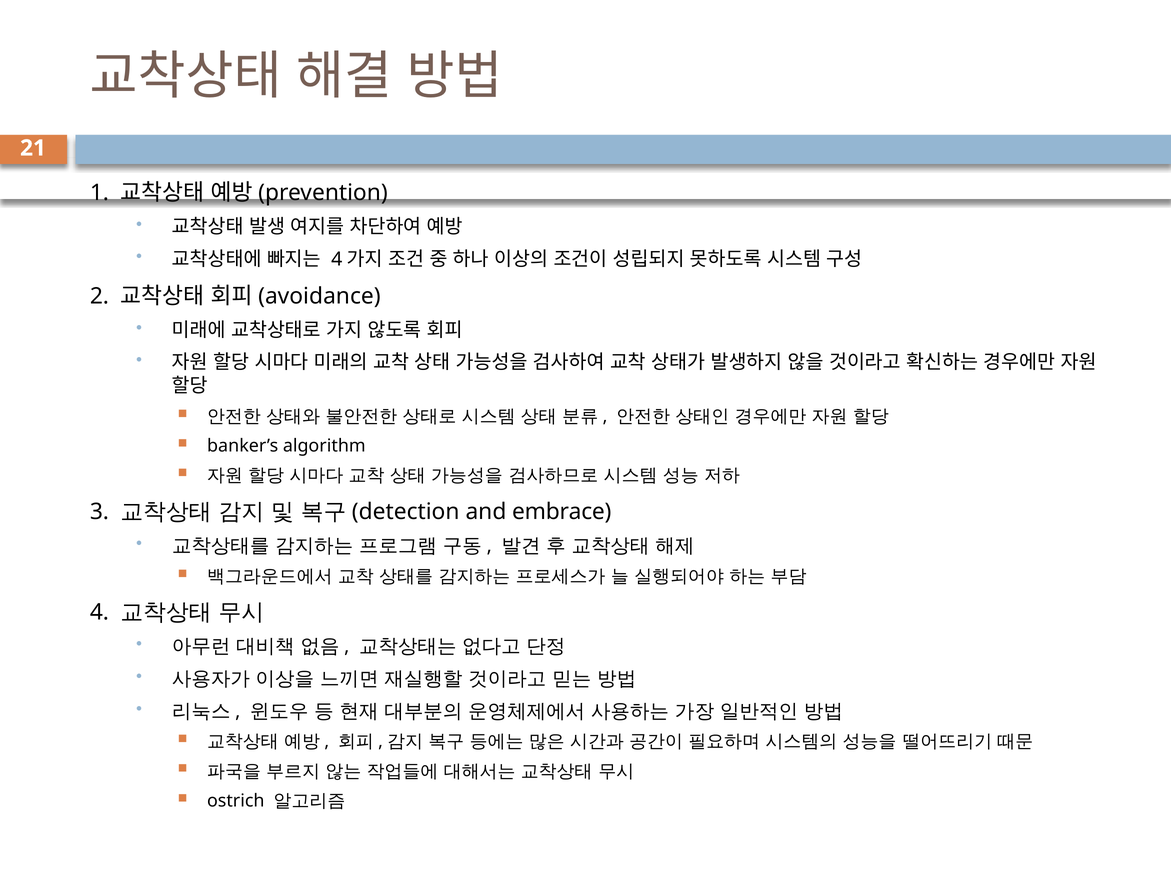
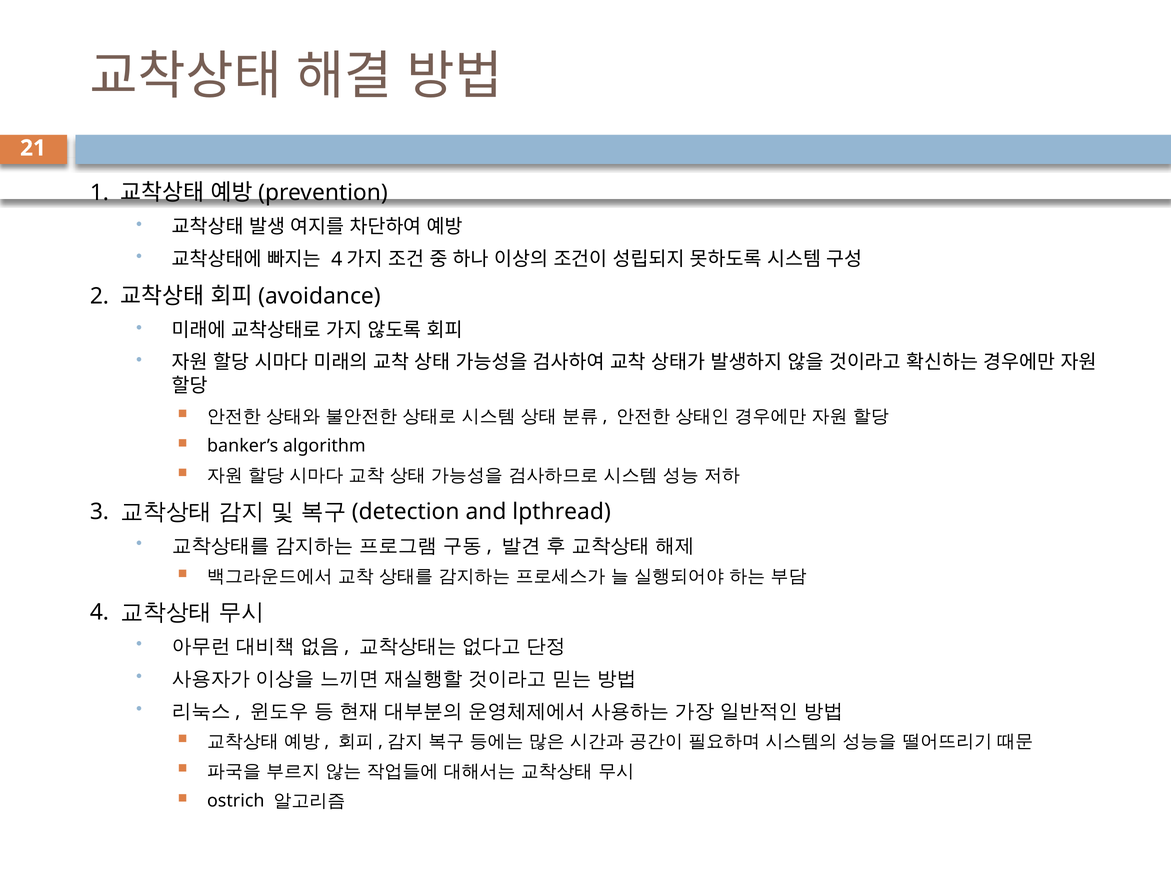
embrace: embrace -> lpthread (562, 512)
